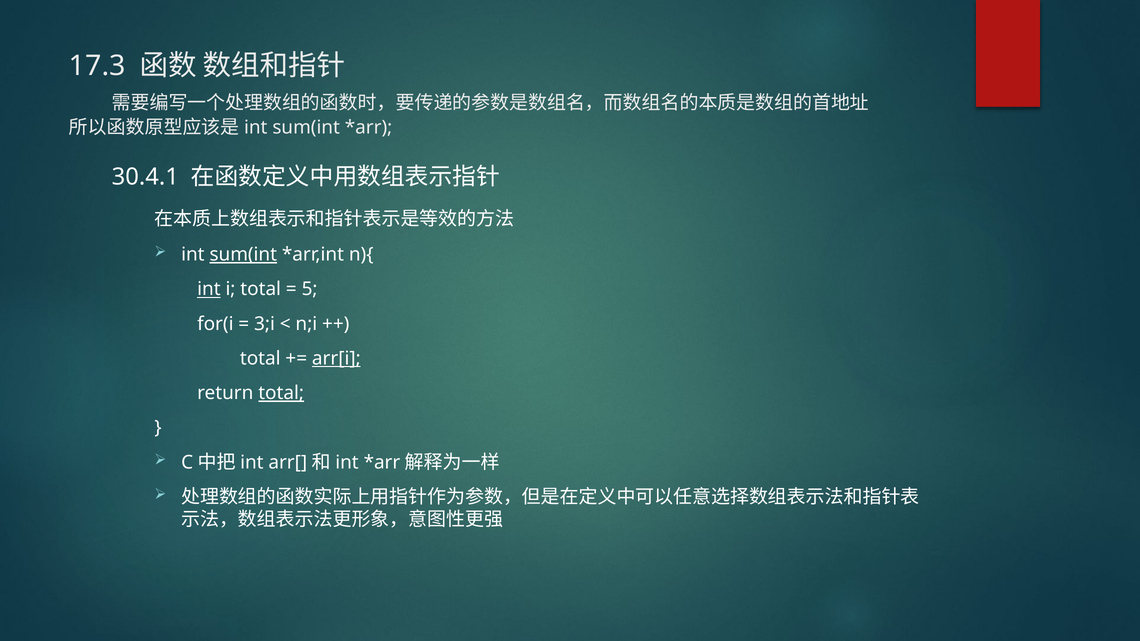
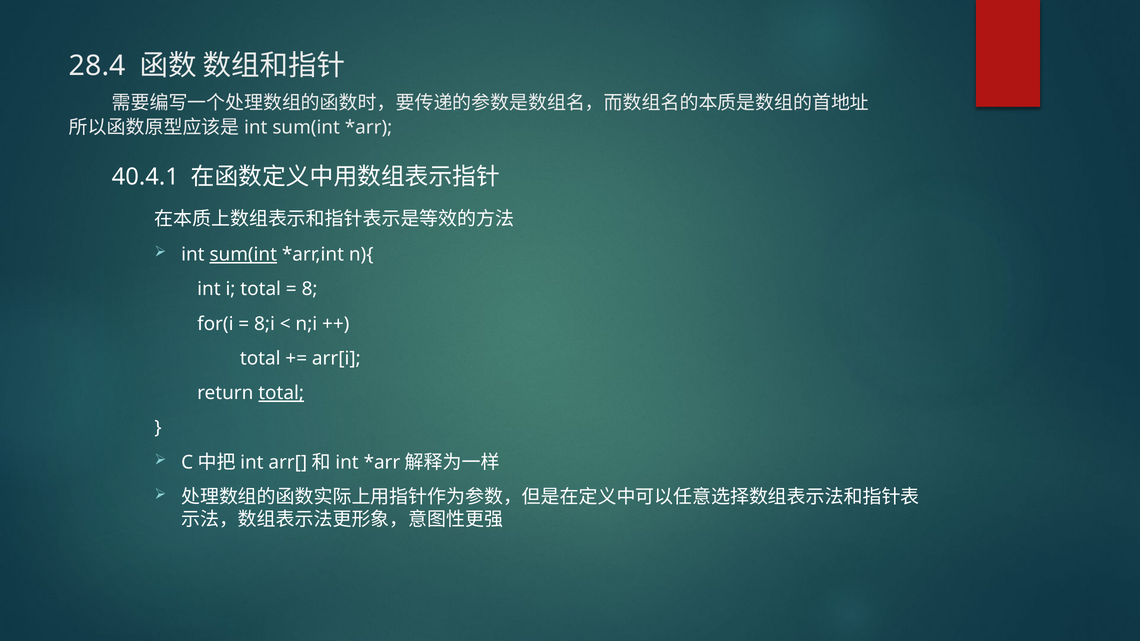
17.3: 17.3 -> 28.4 (97, 66)
30.4.1: 30.4.1 -> 40.4.1 (145, 177)
int underline: present -> none (209, 289)
5: 5 -> 8 (310, 289)
3;i: 3;i -> 8;i (265, 324)
arr[i underline: present -> none (336, 359)
